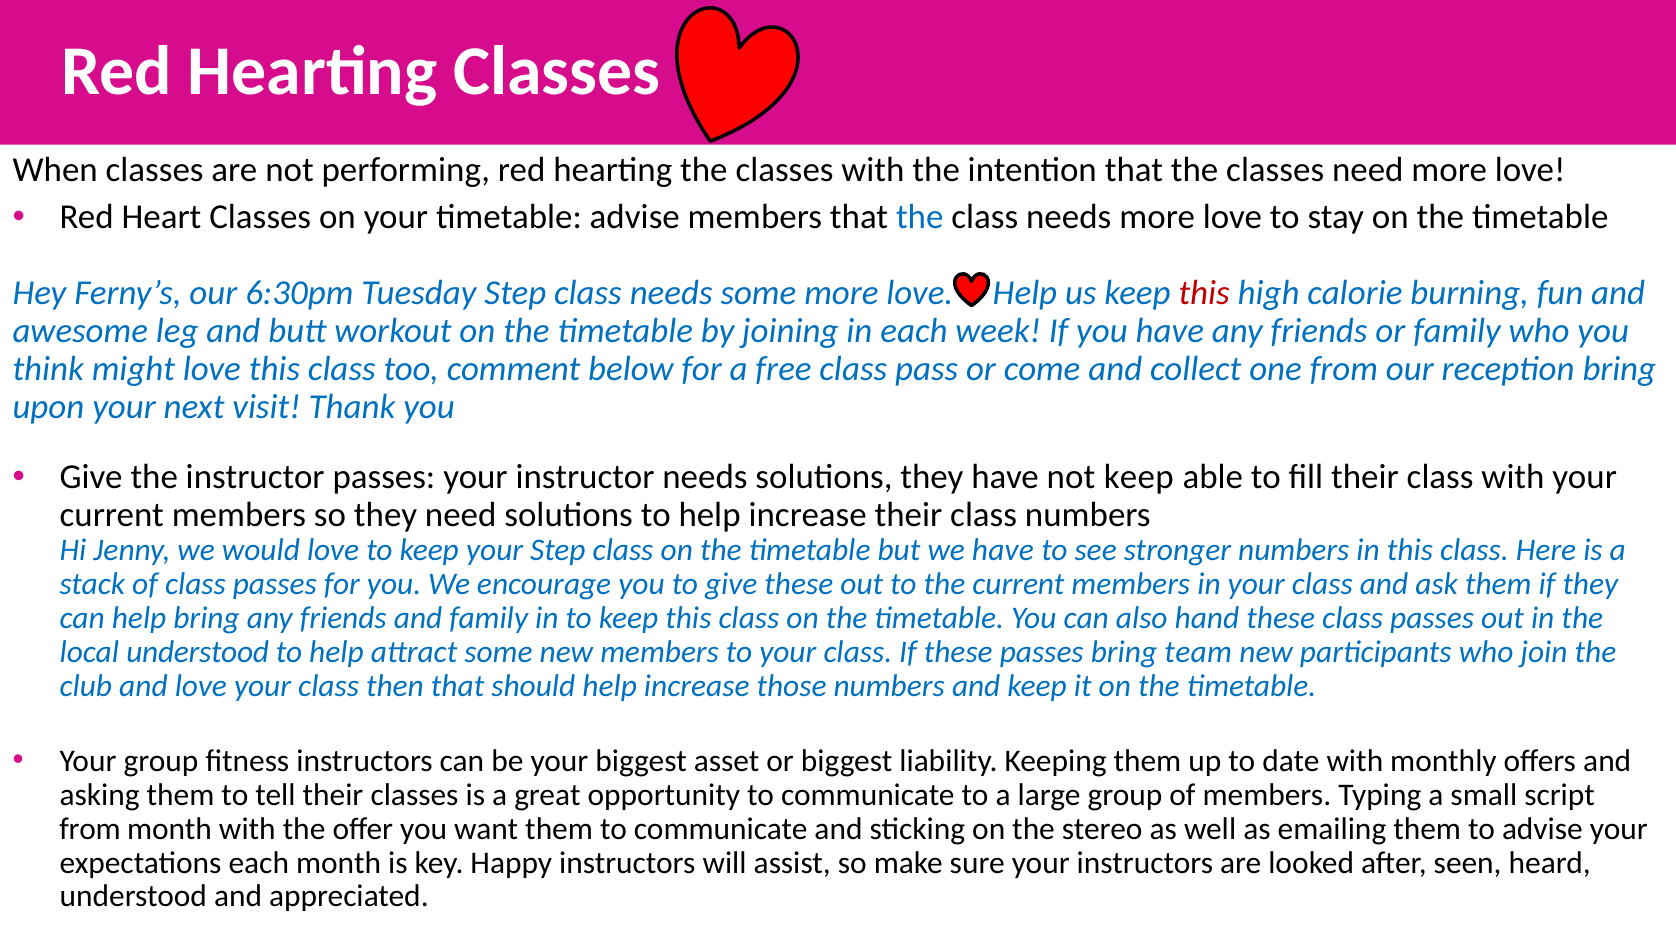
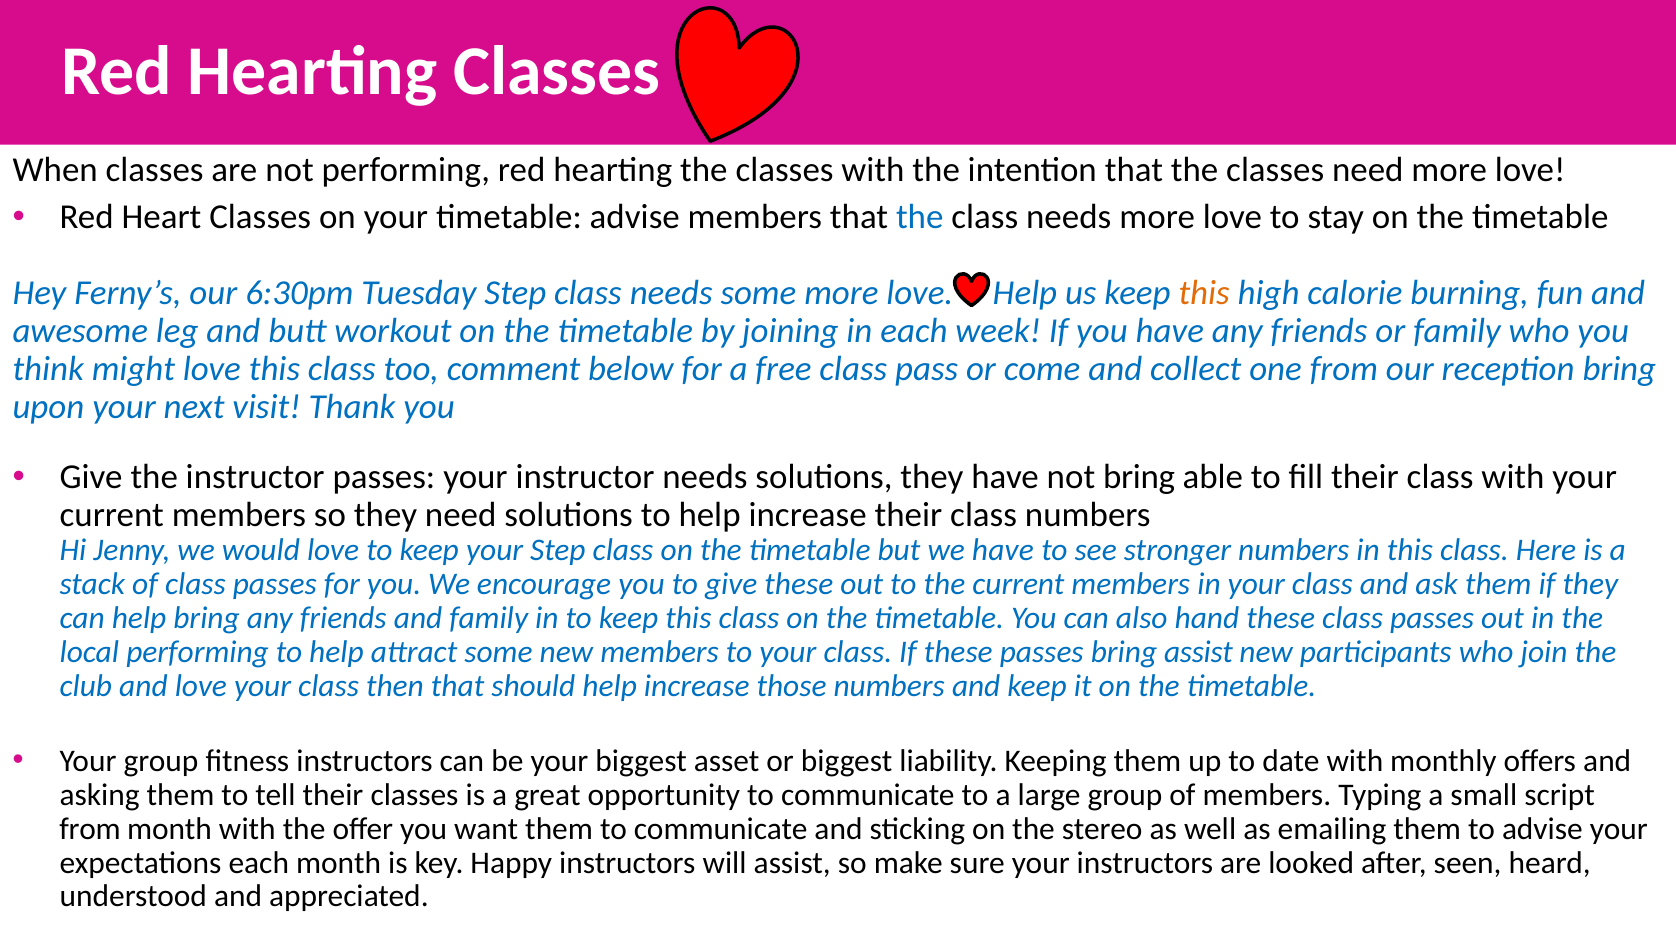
this colour: red -> orange (1204, 293)
not keep: keep -> bring (1139, 477)
local understood: understood -> performing (198, 652)
bring team: team -> assist (1199, 652)
